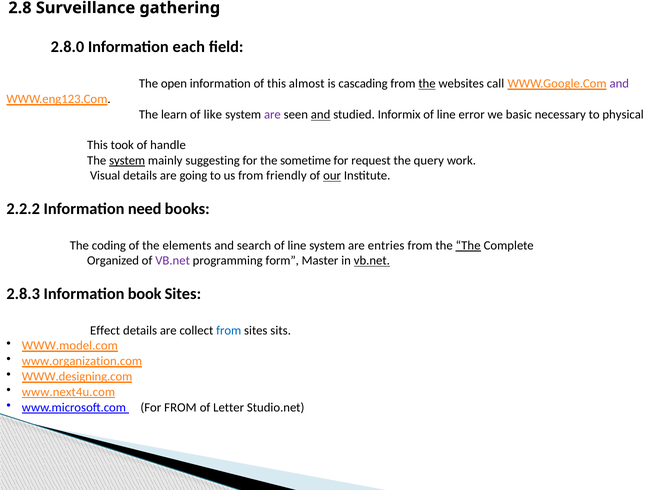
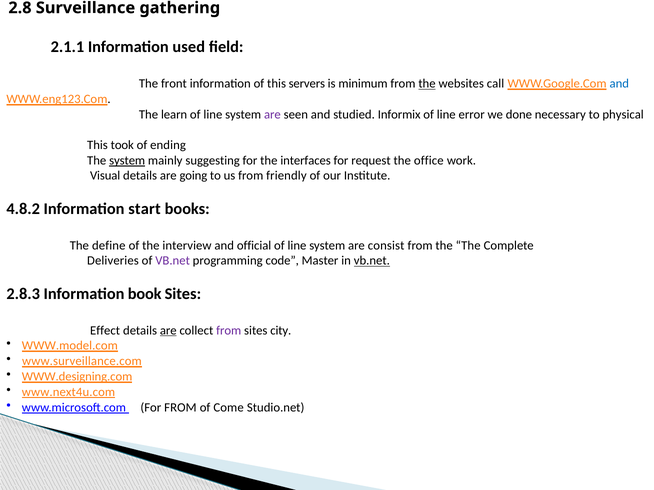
2.8.0: 2.8.0 -> 2.1.1 (67, 47)
each: each -> used (189, 47)
open: open -> front (174, 84)
almost: almost -> servers (307, 84)
cascading: cascading -> minimum (363, 84)
and colour: purple -> blue (619, 84)
like: like -> line (213, 115)
and underline: present -> none (321, 115)
basic: basic -> done (519, 115)
handle: handle -> ending (168, 145)
sometime: sometime -> interfaces (306, 161)
query: query -> office (429, 161)
our underline: present -> none (332, 176)
2.2.2: 2.2.2 -> 4.8.2 (23, 209)
need: need -> start (144, 209)
coding: coding -> define (109, 246)
elements: elements -> interview (187, 246)
search: search -> official (254, 246)
entries: entries -> consist (386, 246)
The underline: present -> none (468, 246)
Organized: Organized -> Deliveries (113, 261)
form: form -> code (282, 261)
are underline: none -> present (168, 331)
from colour: blue -> purple (229, 331)
sits: sits -> city (281, 331)
www.organization.com: www.organization.com -> www.surveillance.com (82, 361)
Letter: Letter -> Come (229, 408)
